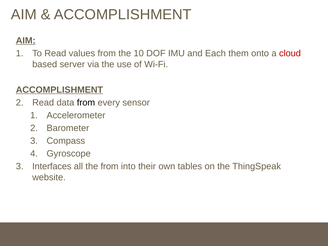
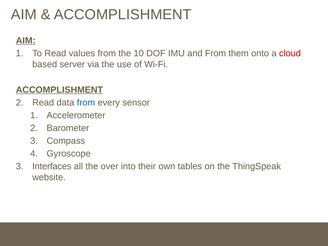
and Each: Each -> From (216, 53)
from colour: black -> blue (86, 103)
the from: from -> over (110, 166)
